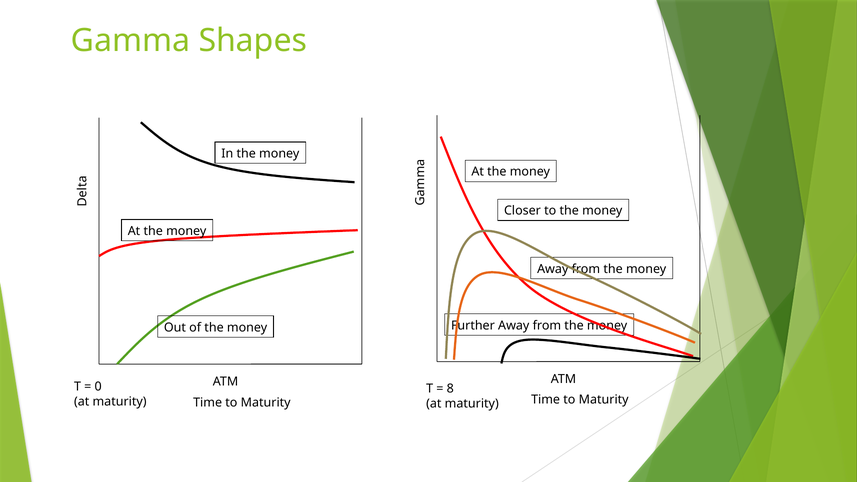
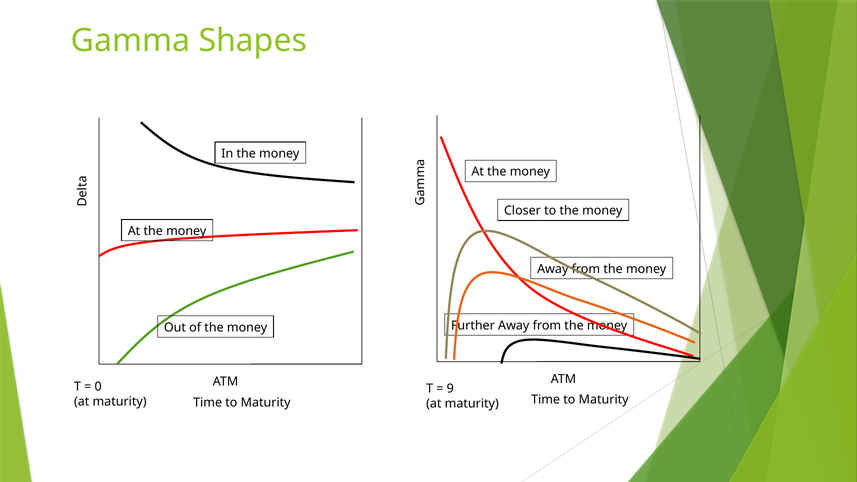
8: 8 -> 9 (450, 389)
